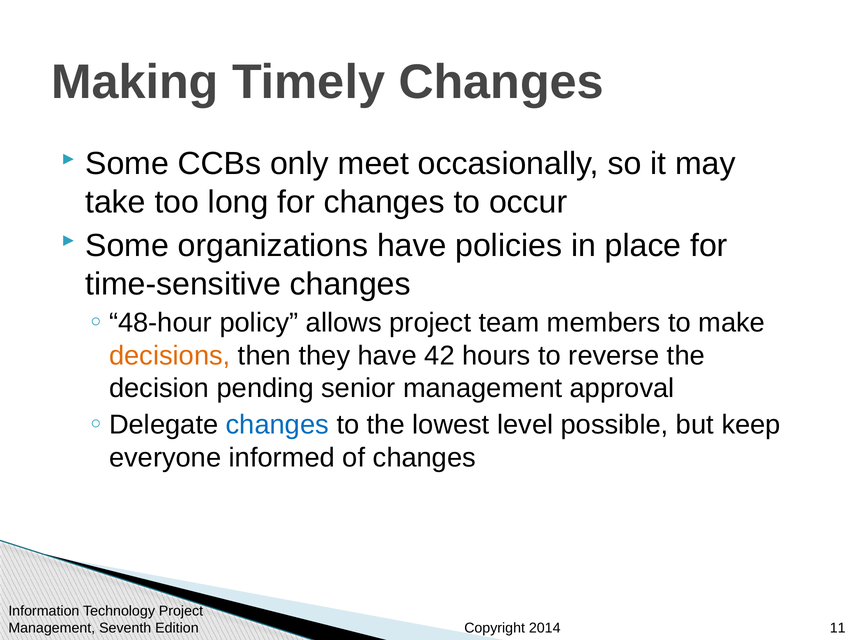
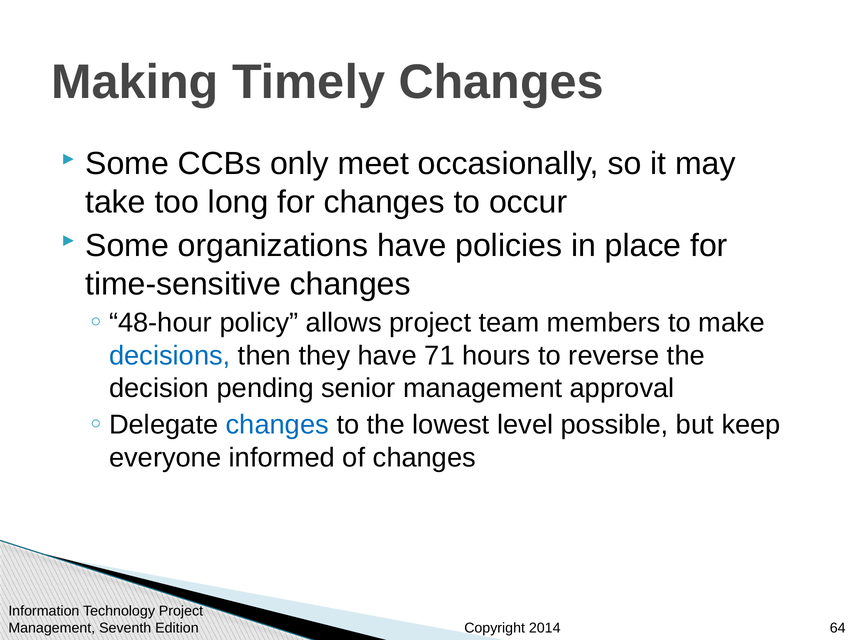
decisions colour: orange -> blue (170, 356)
42: 42 -> 71 (440, 356)
11: 11 -> 64 (838, 629)
